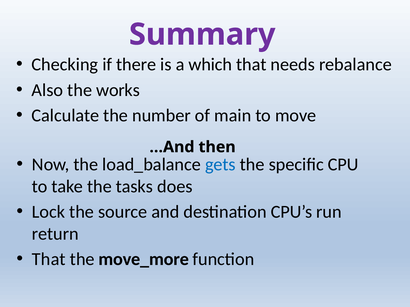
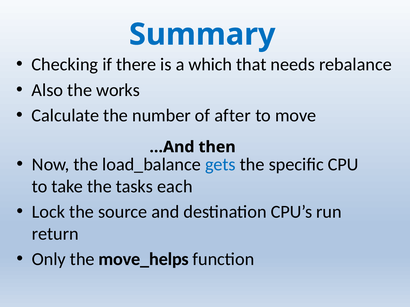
Summary colour: purple -> blue (202, 35)
main: main -> after (233, 116)
does: does -> each (175, 187)
That: That -> Only (49, 260)
move_more: move_more -> move_helps (144, 260)
